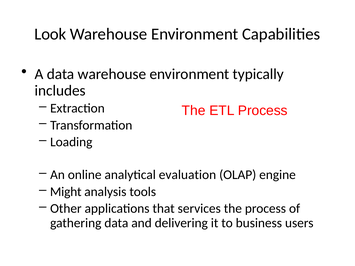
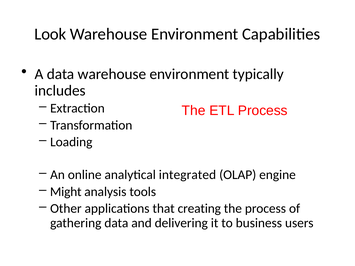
evaluation: evaluation -> integrated (187, 175)
services: services -> creating (199, 209)
